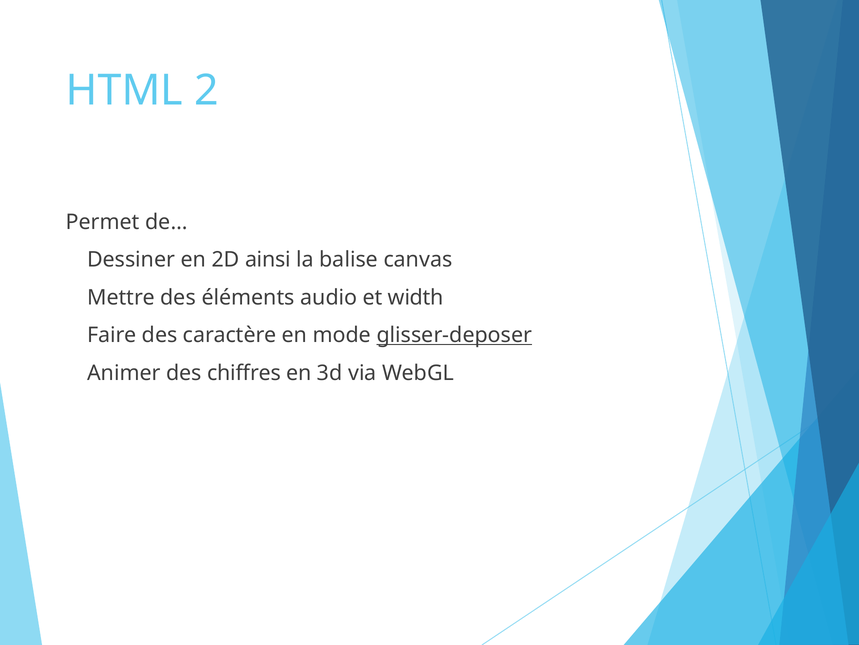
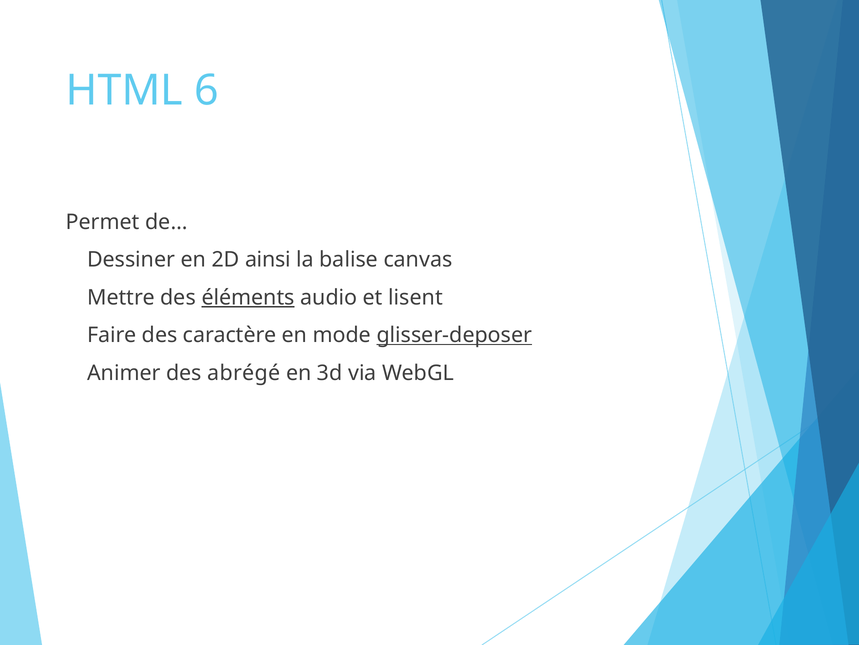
2: 2 -> 6 (206, 90)
éléments underline: none -> present (248, 297)
width: width -> lisent (416, 297)
chiffres: chiffres -> abrégé (244, 372)
